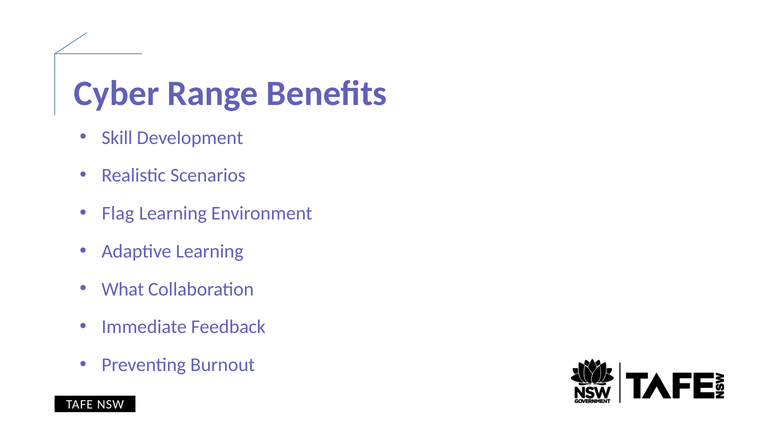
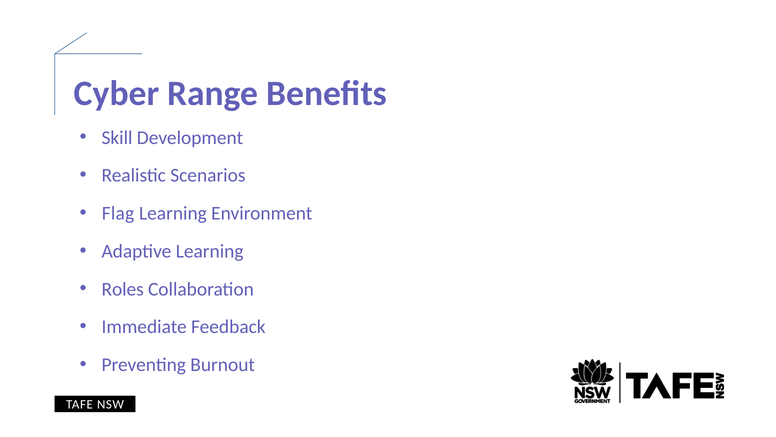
What: What -> Roles (123, 289)
